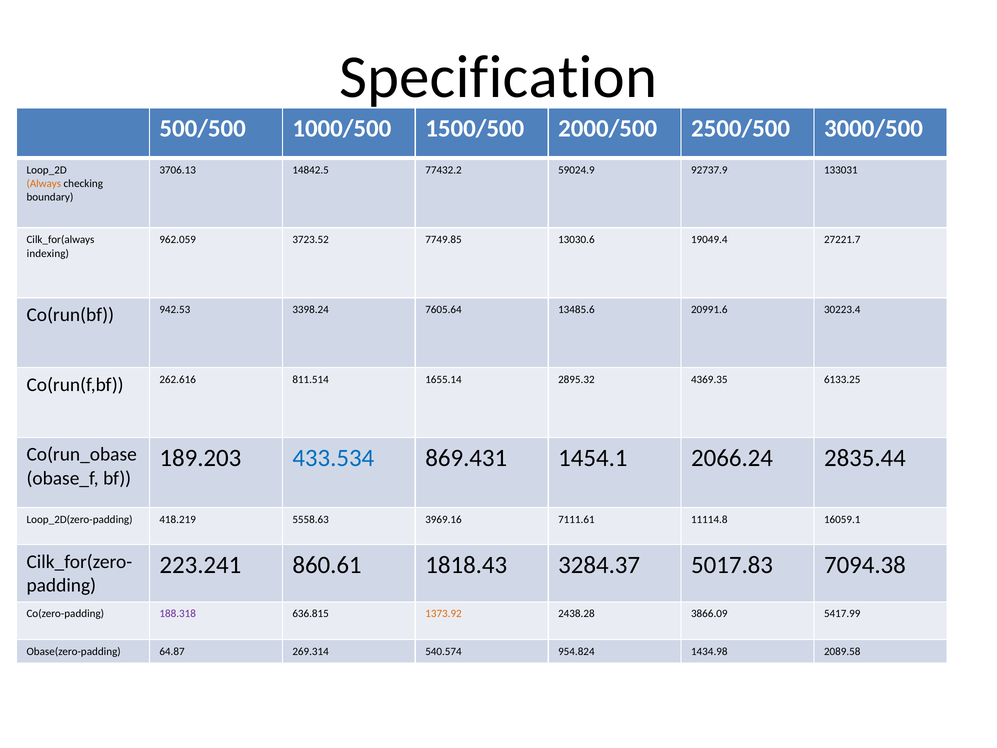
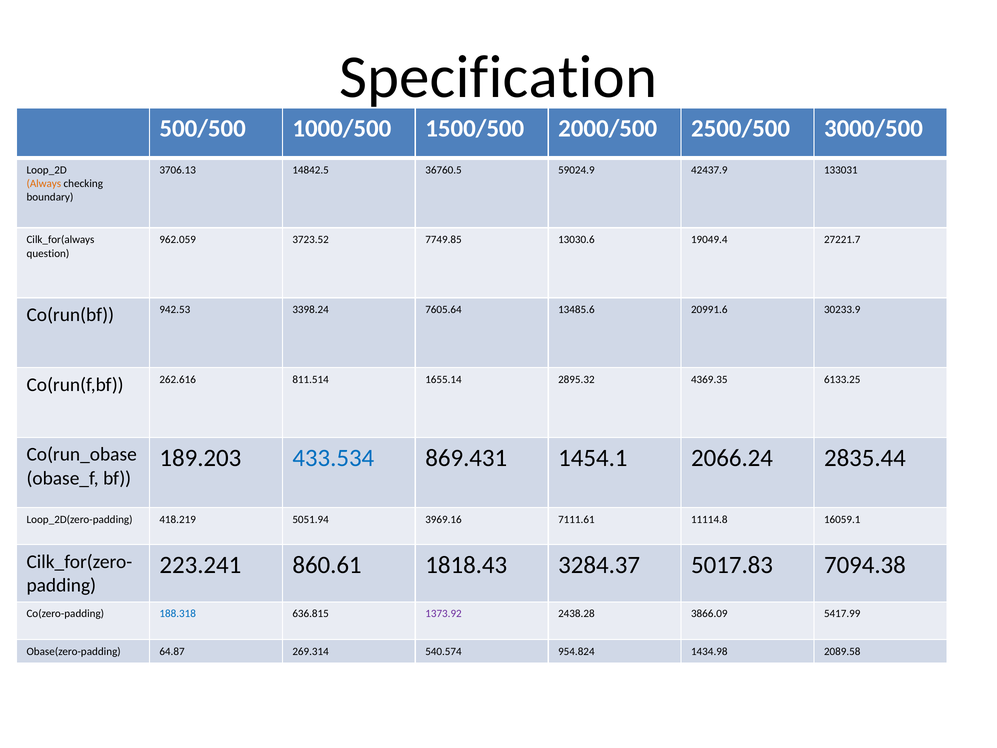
77432.2: 77432.2 -> 36760.5 (443, 170)
92737.9: 92737.9 -> 42437.9 (709, 170)
indexing: indexing -> question (48, 253)
30223.4: 30223.4 -> 30233.9 (842, 310)
5558.63: 5558.63 -> 5051.94 (311, 519)
188.318 colour: purple -> blue (178, 614)
1373.92 colour: orange -> purple (444, 614)
